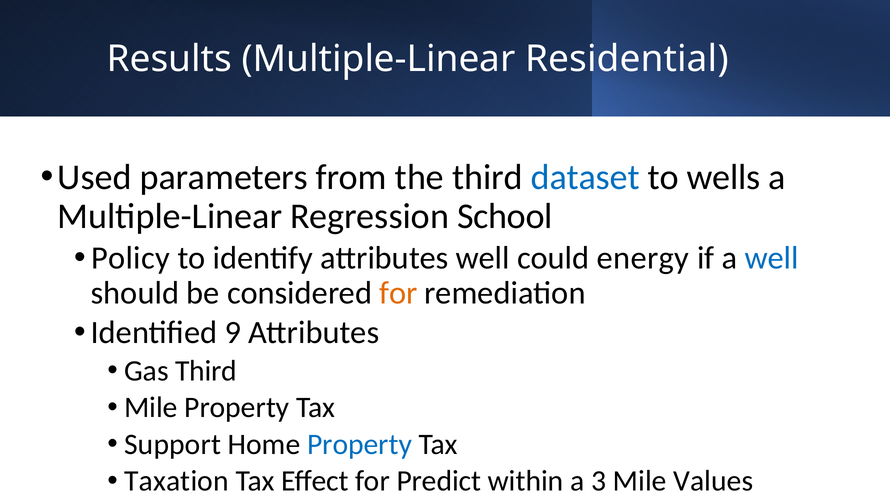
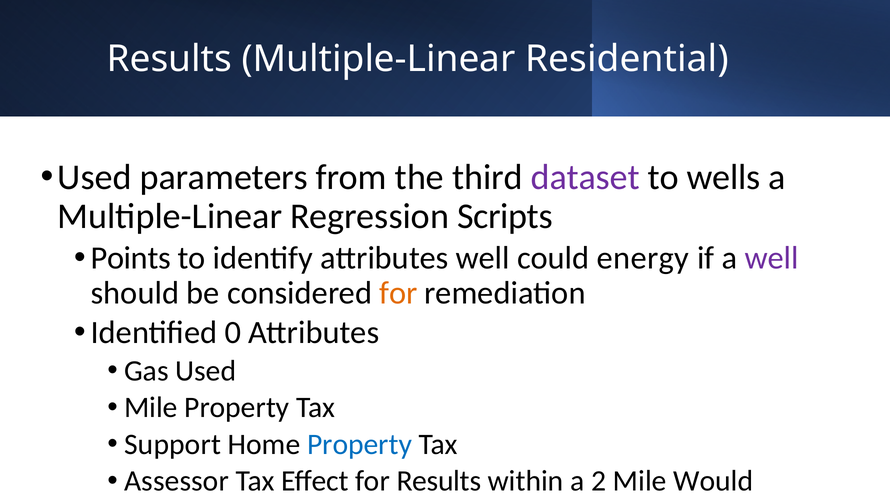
dataset colour: blue -> purple (585, 177)
School: School -> Scripts (505, 216)
Policy: Policy -> Points (131, 258)
well colour: blue -> purple (772, 258)
9: 9 -> 0 (233, 332)
Gas Third: Third -> Used (206, 371)
Taxation: Taxation -> Assessor (177, 481)
for Predict: Predict -> Results (439, 481)
3: 3 -> 2 (599, 481)
Values: Values -> Would (713, 481)
